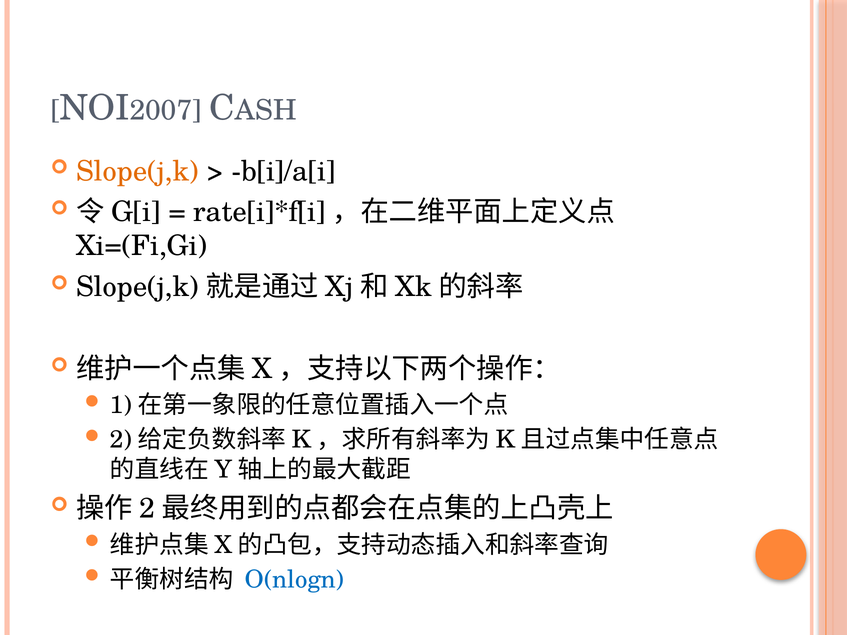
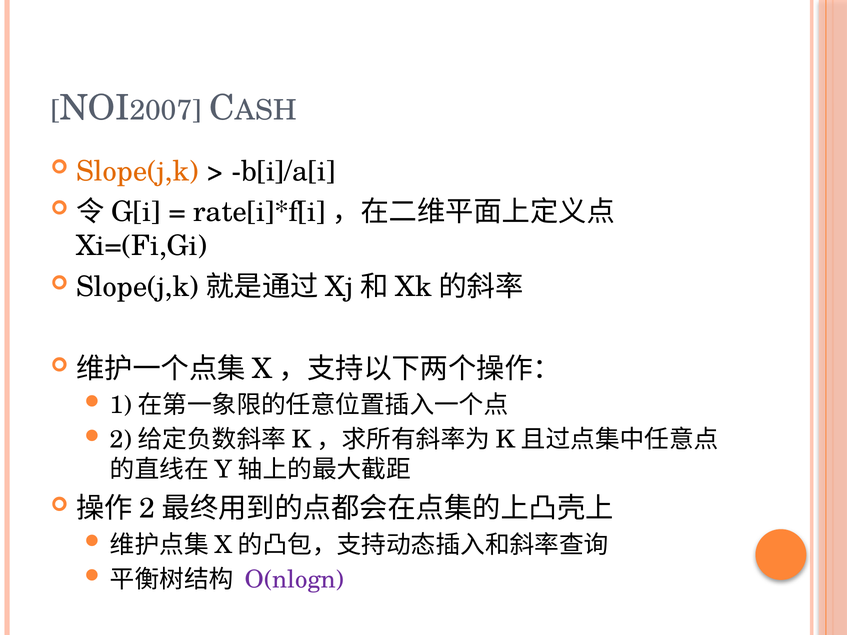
O(nlogn colour: blue -> purple (294, 580)
